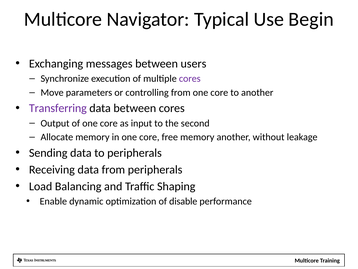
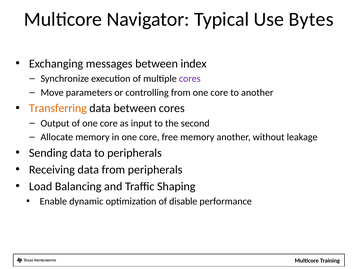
Begin: Begin -> Bytes (311, 19)
users: users -> index (194, 63)
Transferring colour: purple -> orange (58, 108)
